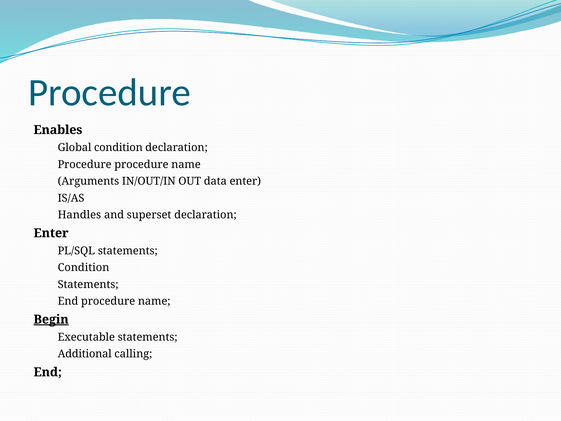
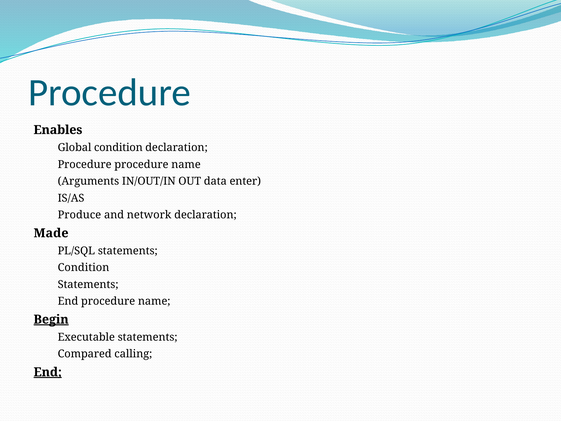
Handles: Handles -> Produce (79, 215)
superset: superset -> network (149, 215)
Enter: Enter -> Made (51, 233)
Additional: Additional -> Compared (85, 354)
End underline: none -> present (48, 372)
